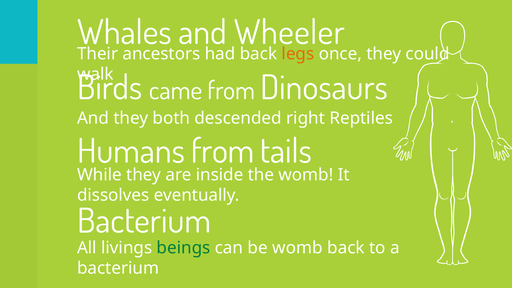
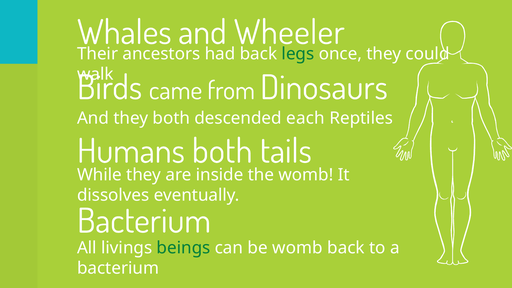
legs colour: orange -> green (298, 54)
right: right -> each (306, 118)
Humans from: from -> both (222, 151)
